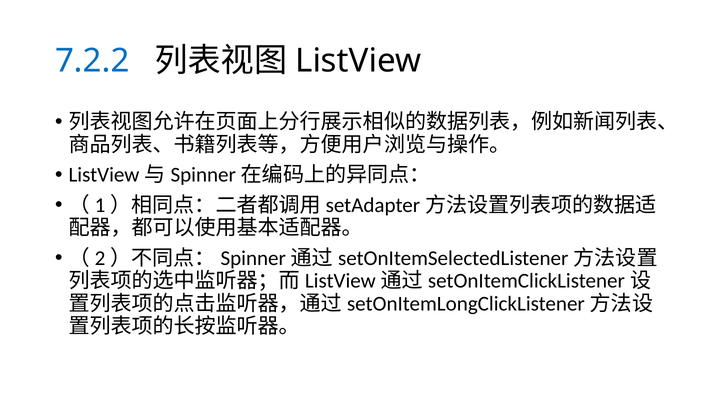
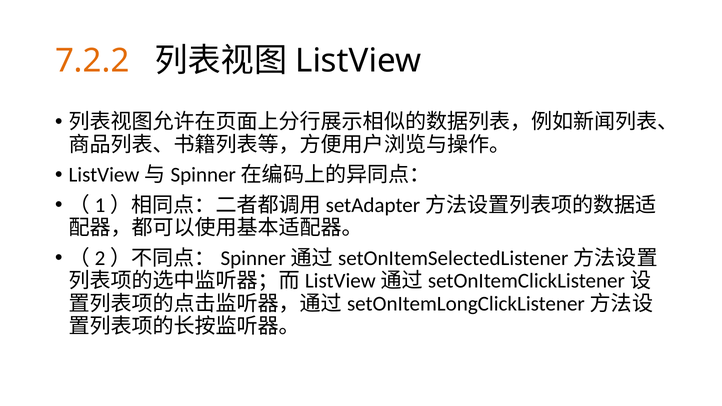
7.2.2 colour: blue -> orange (92, 61)
